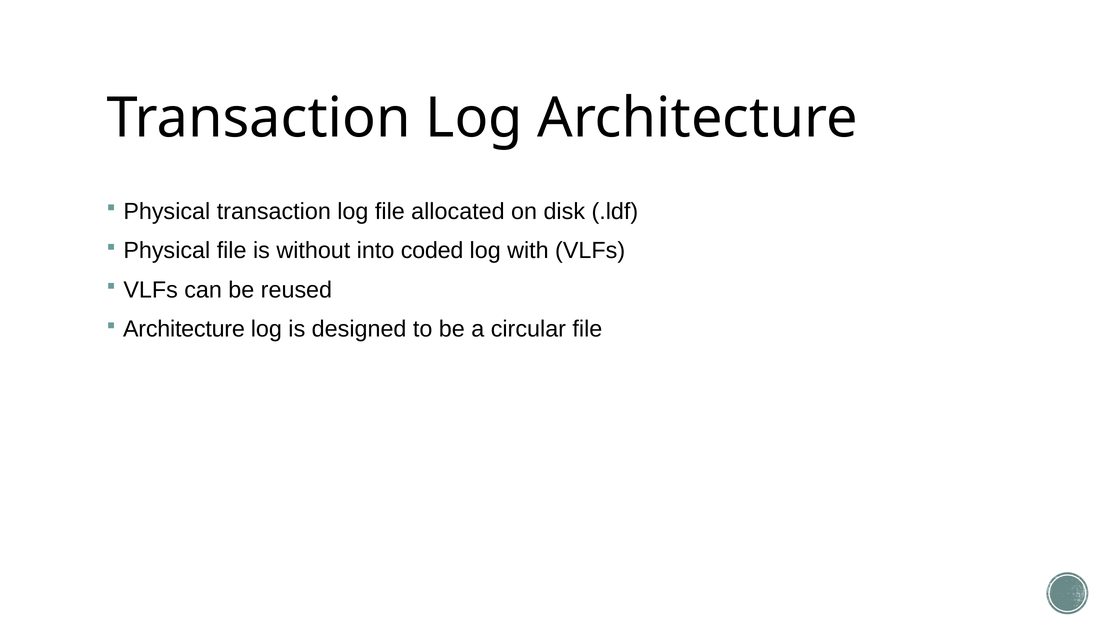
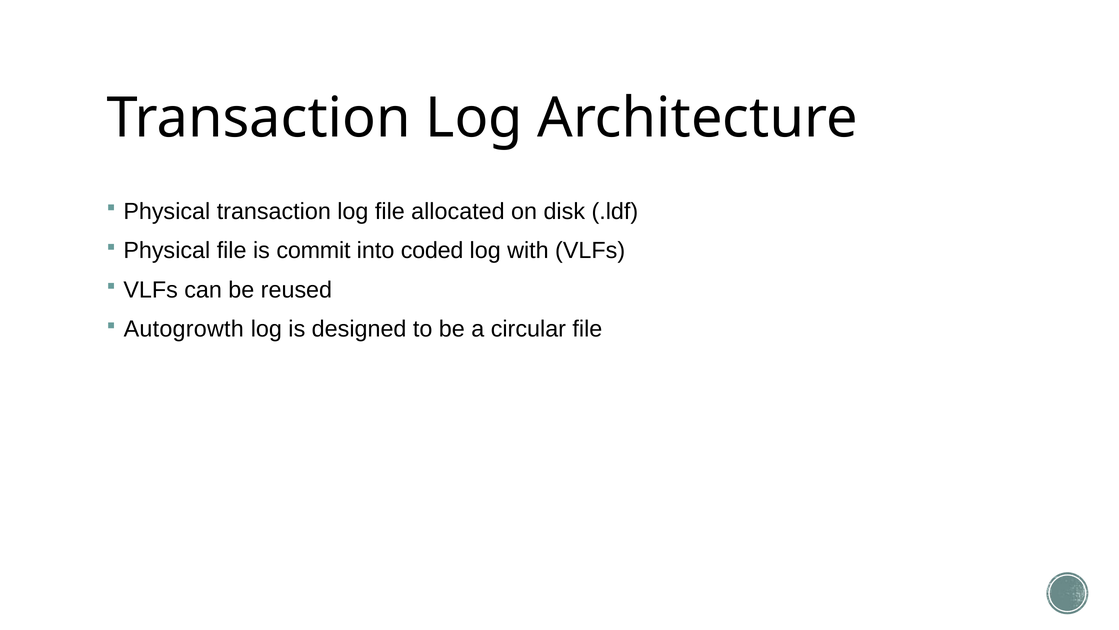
without: without -> commit (313, 251)
Architecture: Architecture -> Autogrowth (184, 329)
